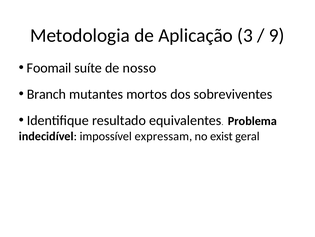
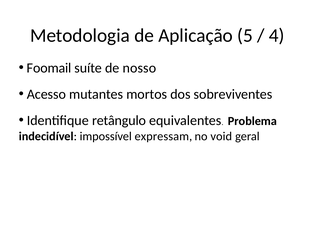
3: 3 -> 5 (245, 35)
9: 9 -> 4 (277, 35)
Branch: Branch -> Acesso (46, 94)
resultado: resultado -> retângulo (119, 120)
exist: exist -> void (221, 136)
